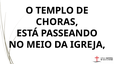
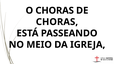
O TEMPLO: TEMPLO -> CHORAS (55, 11)
